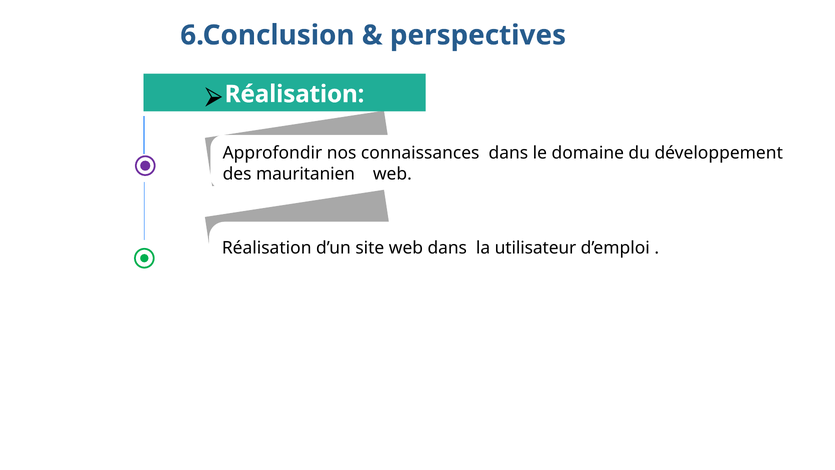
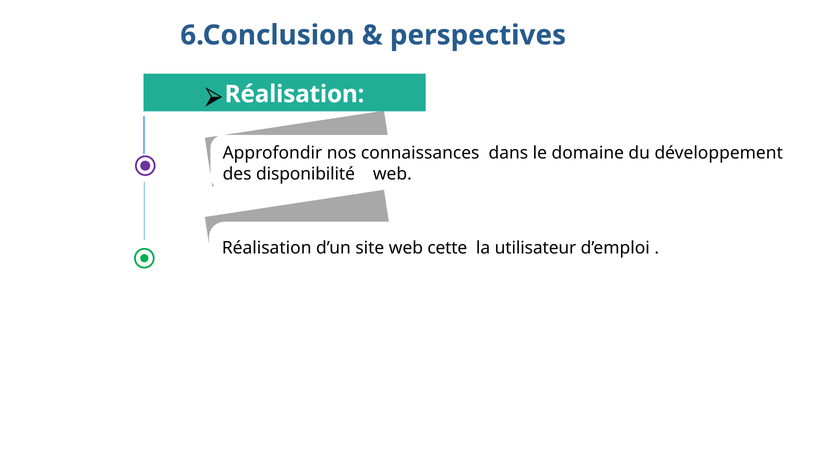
mauritanien: mauritanien -> disponibilité (306, 174)
web dans: dans -> cette (447, 248)
